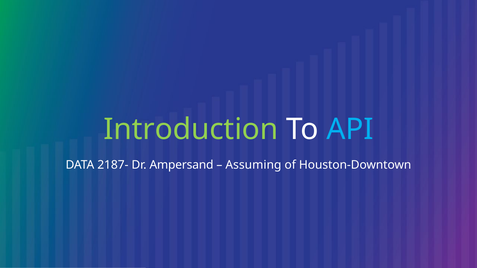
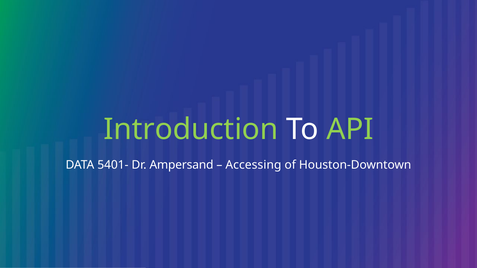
API colour: light blue -> light green (350, 129)
2187-: 2187- -> 5401- (113, 165)
Assuming: Assuming -> Accessing (253, 165)
